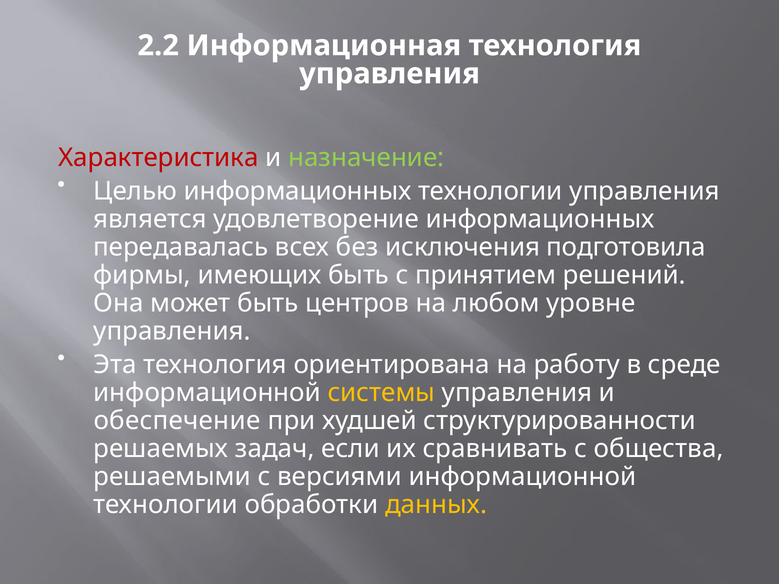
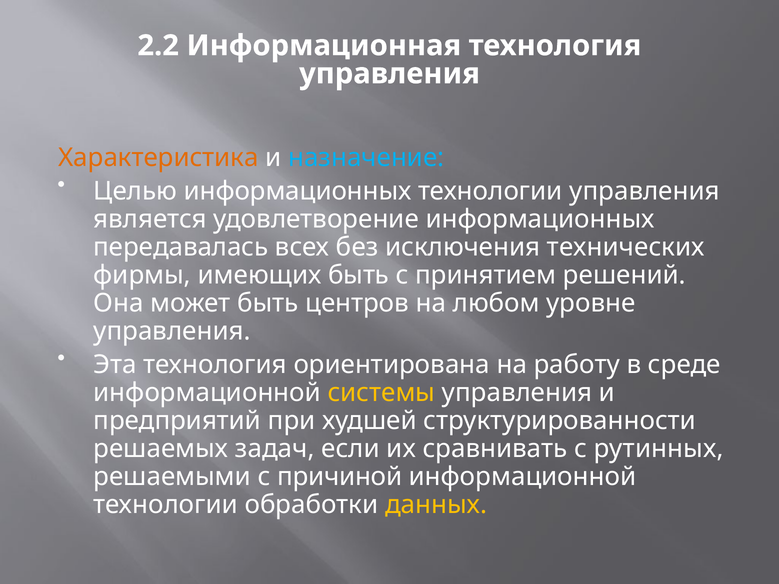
Характеристика colour: red -> orange (158, 158)
назначение colour: light green -> light blue (366, 158)
подготовила: подготовила -> технических (626, 247)
обеспечение: обеспечение -> предприятий (177, 421)
общества: общества -> рутинных (659, 449)
версиями: версиями -> причиной (340, 477)
